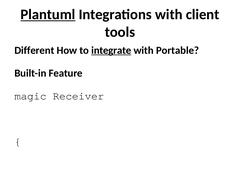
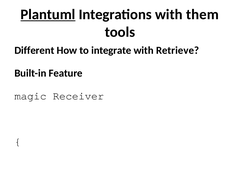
client: client -> them (202, 14)
integrate underline: present -> none (111, 50)
Portable: Portable -> Retrieve (178, 50)
